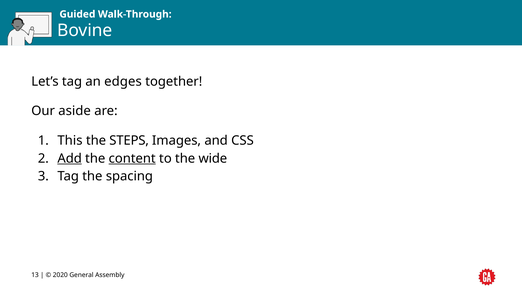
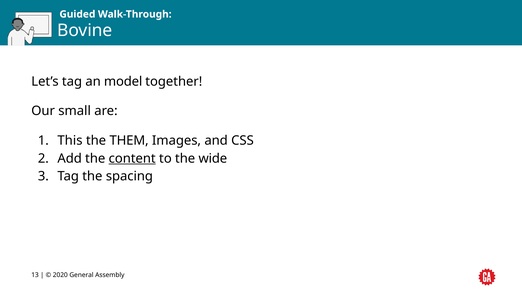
edges: edges -> model (123, 82)
aside: aside -> small (75, 111)
STEPS: STEPS -> THEM (129, 141)
Add underline: present -> none (70, 159)
